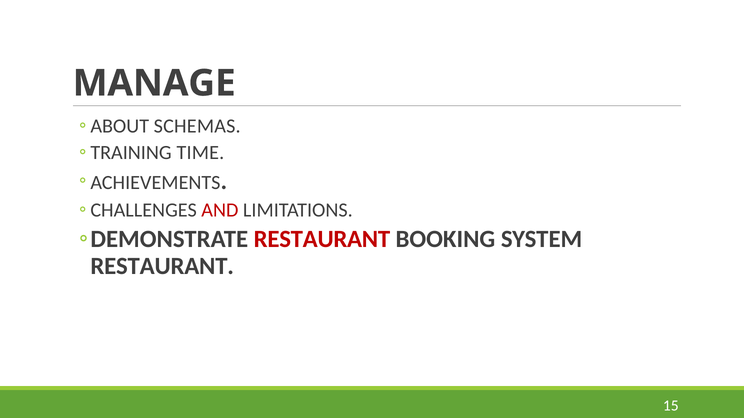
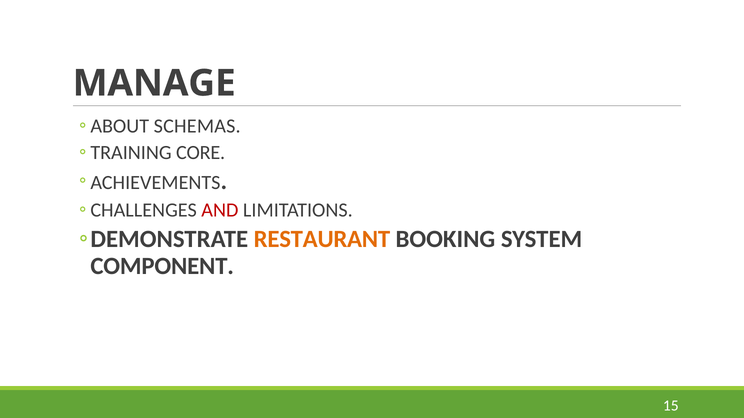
TIME: TIME -> CORE (201, 153)
RESTAURANT colour: red -> orange (322, 239)
RESTAURANT: RESTAURANT -> COMPONENT (162, 266)
